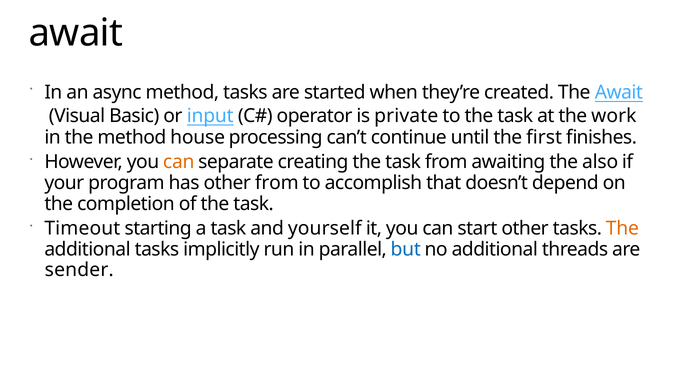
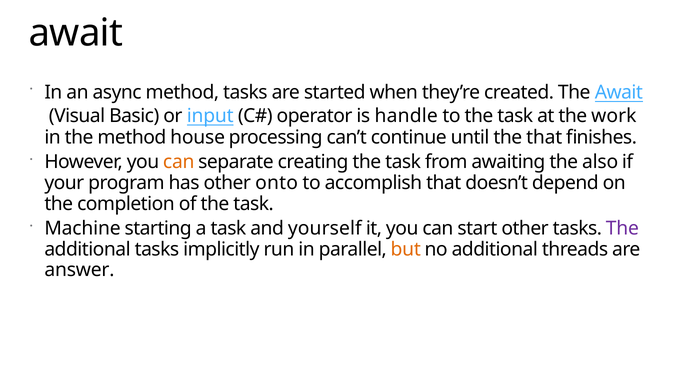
private: private -> handle (406, 116)
the first: first -> that (544, 137)
other from: from -> onto (277, 183)
Timeout: Timeout -> Machine (83, 228)
The colour: orange -> purple (622, 228)
but colour: blue -> orange (406, 249)
sender: sender -> answer (79, 270)
